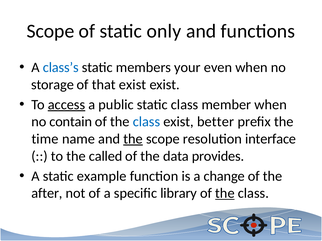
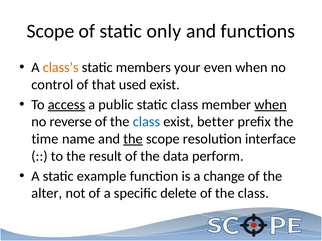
class’s colour: blue -> orange (61, 68)
storage: storage -> control (52, 85)
that exist: exist -> used (133, 85)
when underline: none -> present (271, 105)
contain: contain -> reverse (71, 122)
called: called -> result (106, 156)
provides: provides -> perform (218, 156)
after: after -> alter (47, 194)
library: library -> delete (179, 194)
the underline: present -> none (225, 194)
